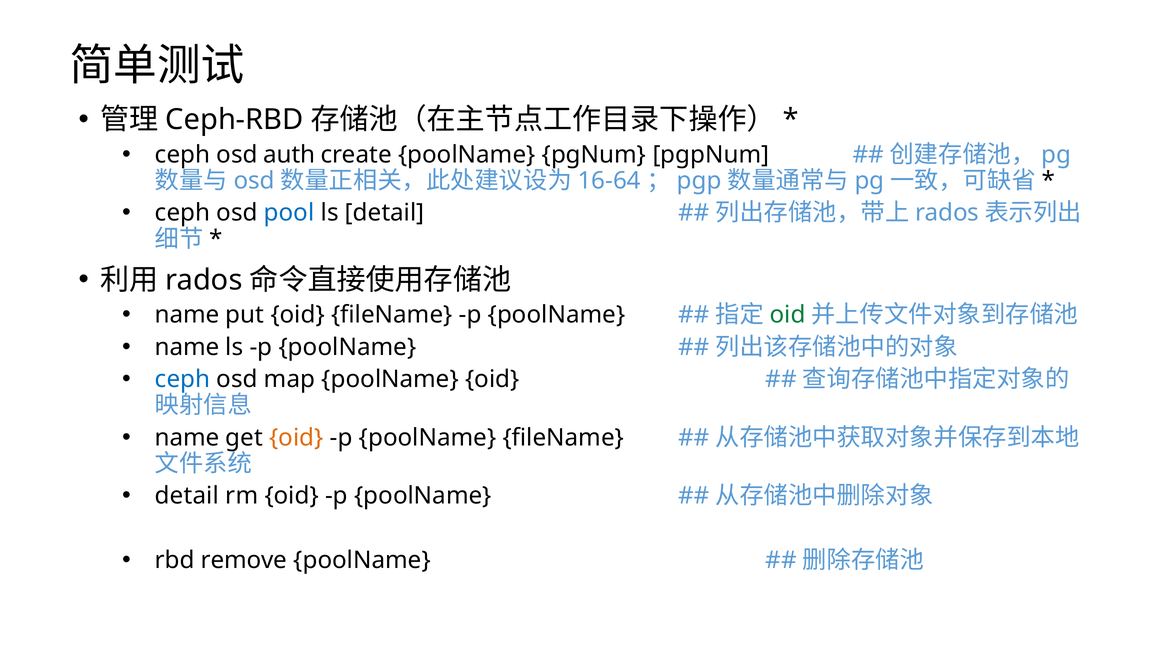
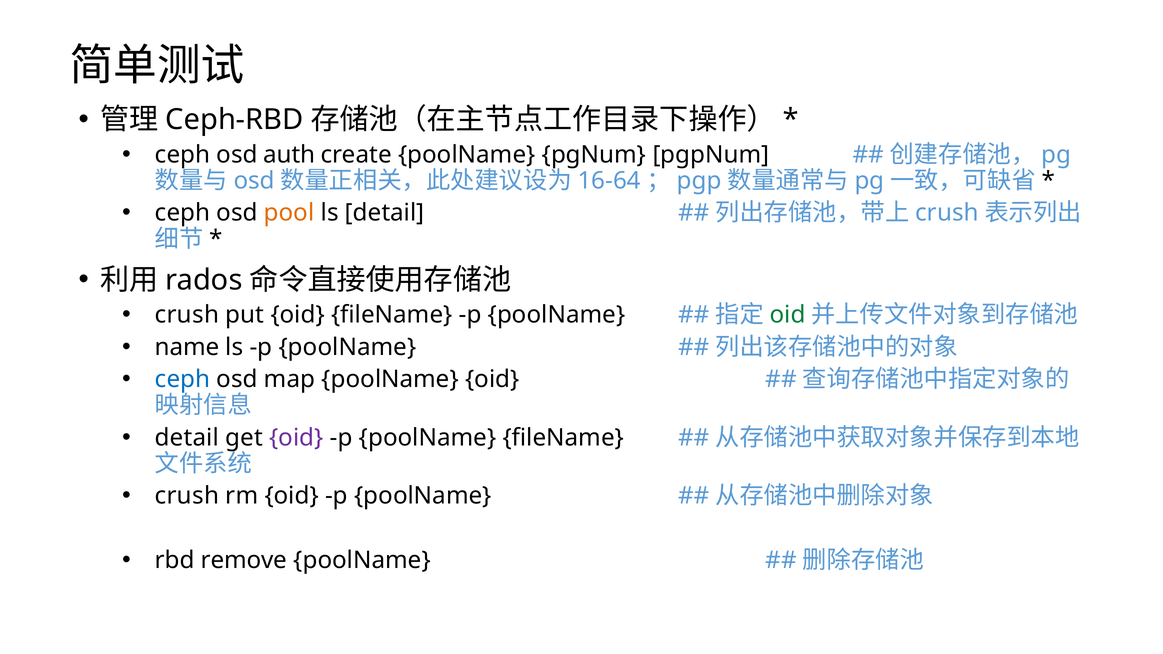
pool colour: blue -> orange (289, 213)
rados: rados -> crush (947, 213)
name: name -> crush (187, 315)
name: name -> detail (187, 438)
oid colour: orange -> purple (296, 438)
detail: detail -> crush (187, 496)
